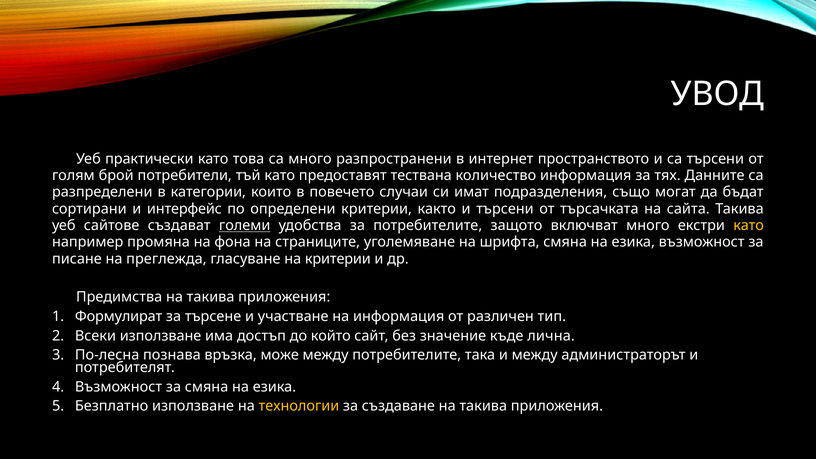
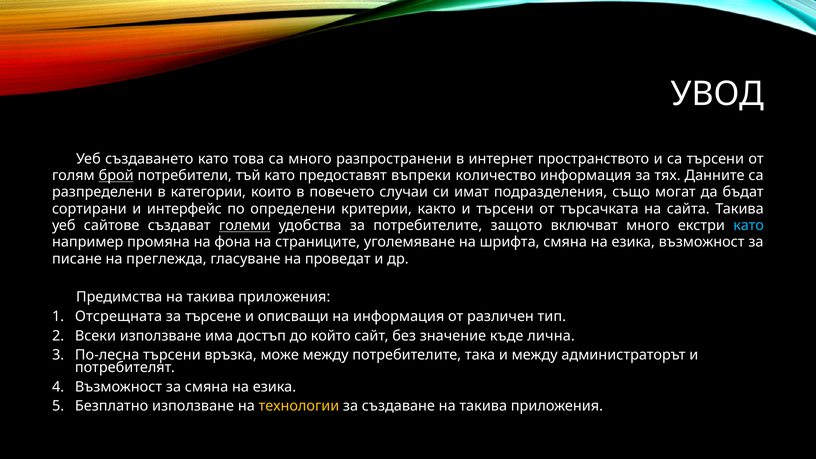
практически: практически -> създаването (149, 159)
брой underline: none -> present (116, 176)
тествана: тествана -> въпреки (421, 176)
като colour: yellow -> light blue (749, 226)
на критерии: критерии -> проведат (338, 259)
Формулират: Формулират -> Отсрещната (119, 317)
участване: участване -> описващи (293, 317)
По-лесна познава: познава -> търсени (172, 355)
